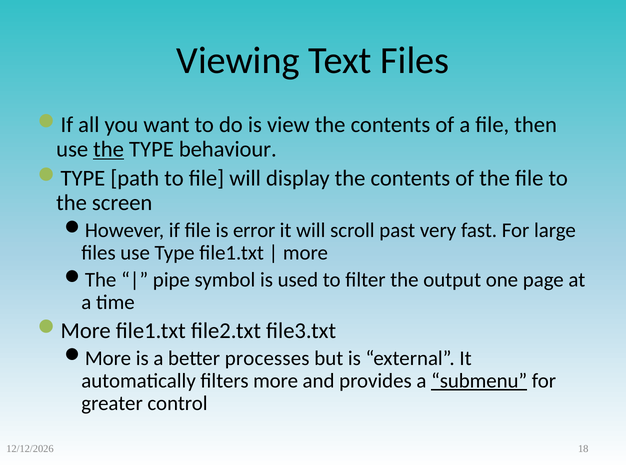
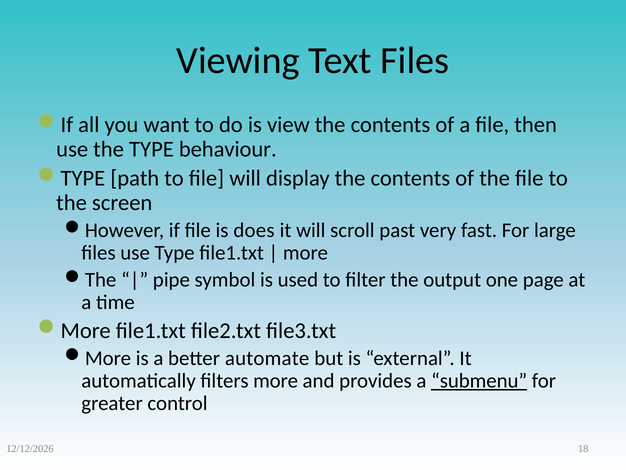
the underline: present -> none (109, 149)
error: error -> does (254, 230)
processes: processes -> automate (267, 358)
